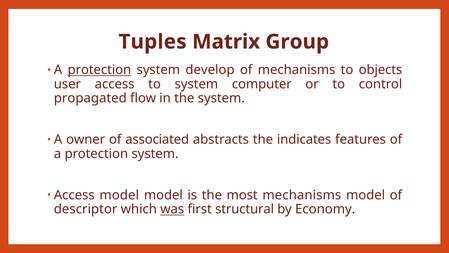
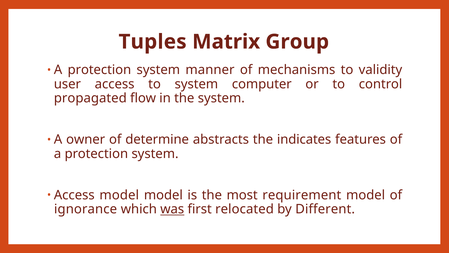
protection underline: present -> none (99, 70)
develop: develop -> manner (210, 70)
objects: objects -> validity (380, 70)
associated: associated -> determine (157, 139)
most mechanisms: mechanisms -> requirement (302, 195)
descriptor: descriptor -> ignorance (86, 209)
structural: structural -> relocated (245, 209)
Economy: Economy -> Different (325, 209)
